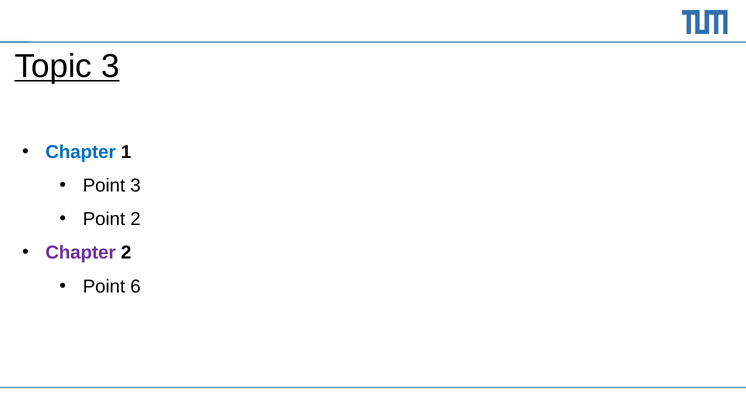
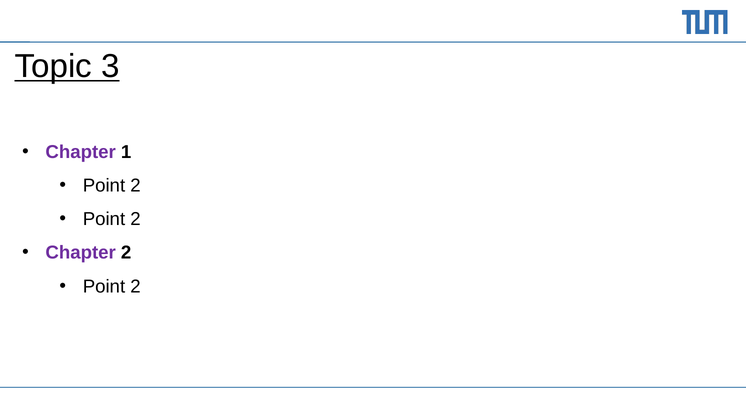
Chapter colour: blue -> purple (81, 152)
3: 3 -> 2 (136, 185)
6: 6 -> 2 (136, 286)
